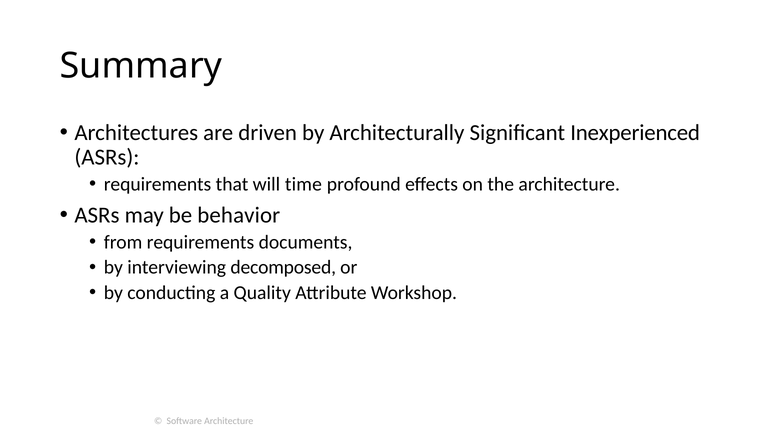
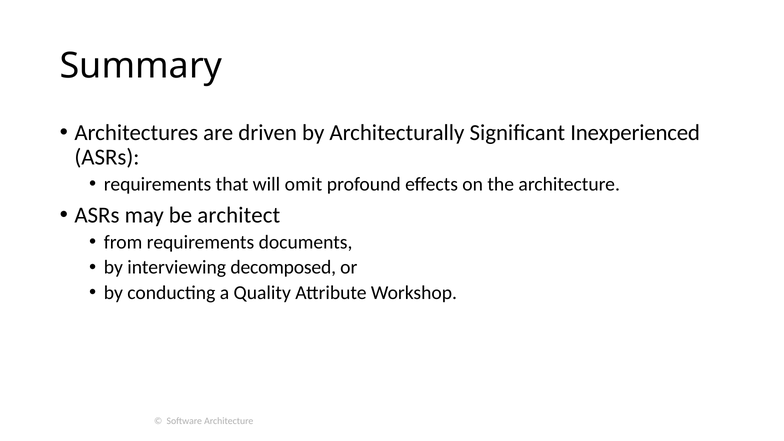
time: time -> omit (303, 184)
behavior: behavior -> architect (239, 215)
